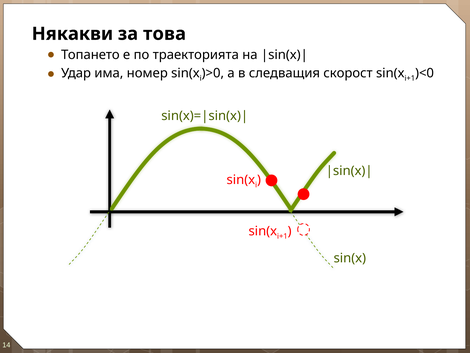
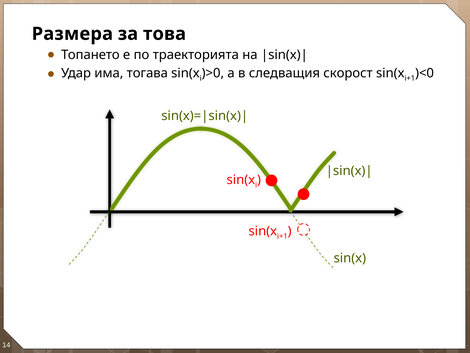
Някакви: Някакви -> Размера (72, 34)
номер: номер -> тогава (147, 73)
